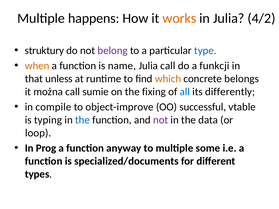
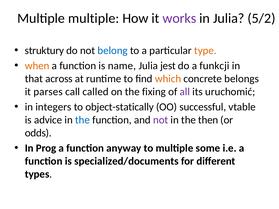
Multiple happens: happens -> multiple (94, 18)
works colour: orange -> purple (179, 18)
4/2: 4/2 -> 5/2 (261, 18)
belong colour: purple -> blue (113, 51)
type colour: blue -> orange (205, 51)
Julia call: call -> jest (168, 66)
unless: unless -> across (59, 79)
można: można -> parses (48, 92)
sumie: sumie -> called (96, 92)
all colour: blue -> purple (185, 92)
differently: differently -> uruchomić (230, 92)
compile: compile -> integers (53, 107)
object-improve: object-improve -> object-statically (120, 107)
typing: typing -> advice (48, 120)
data: data -> then (208, 120)
loop: loop -> odds (38, 133)
